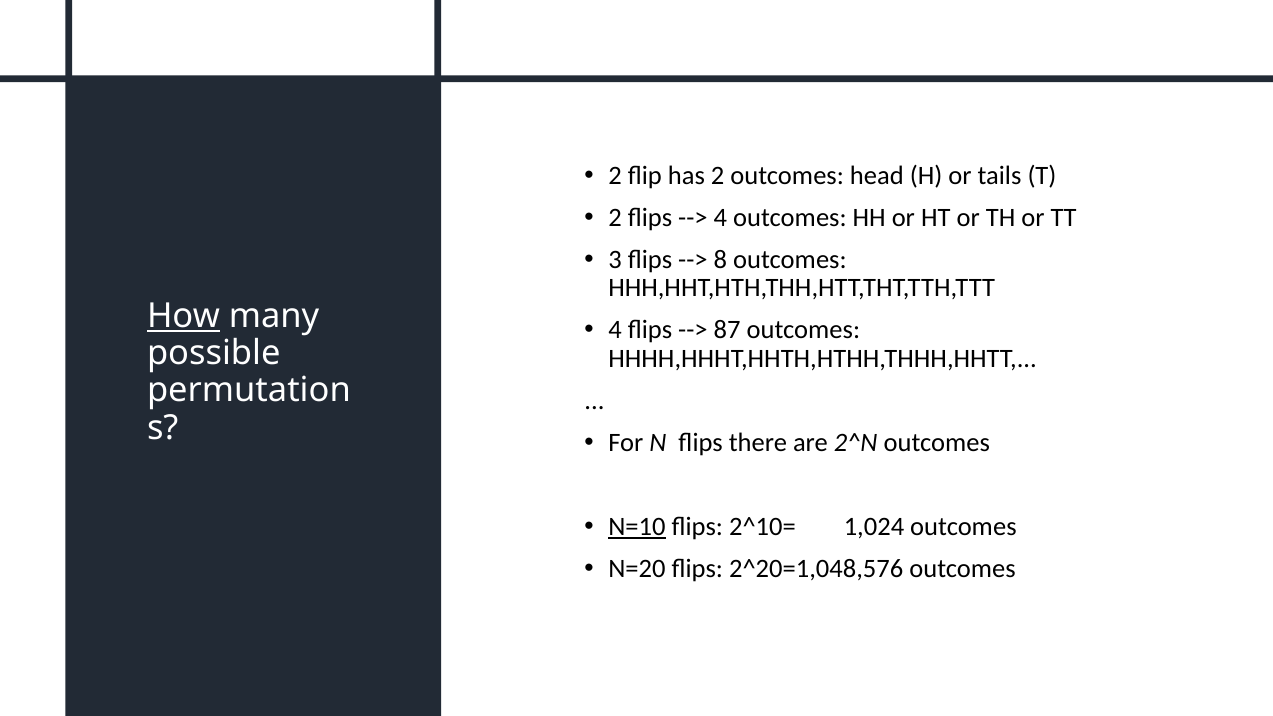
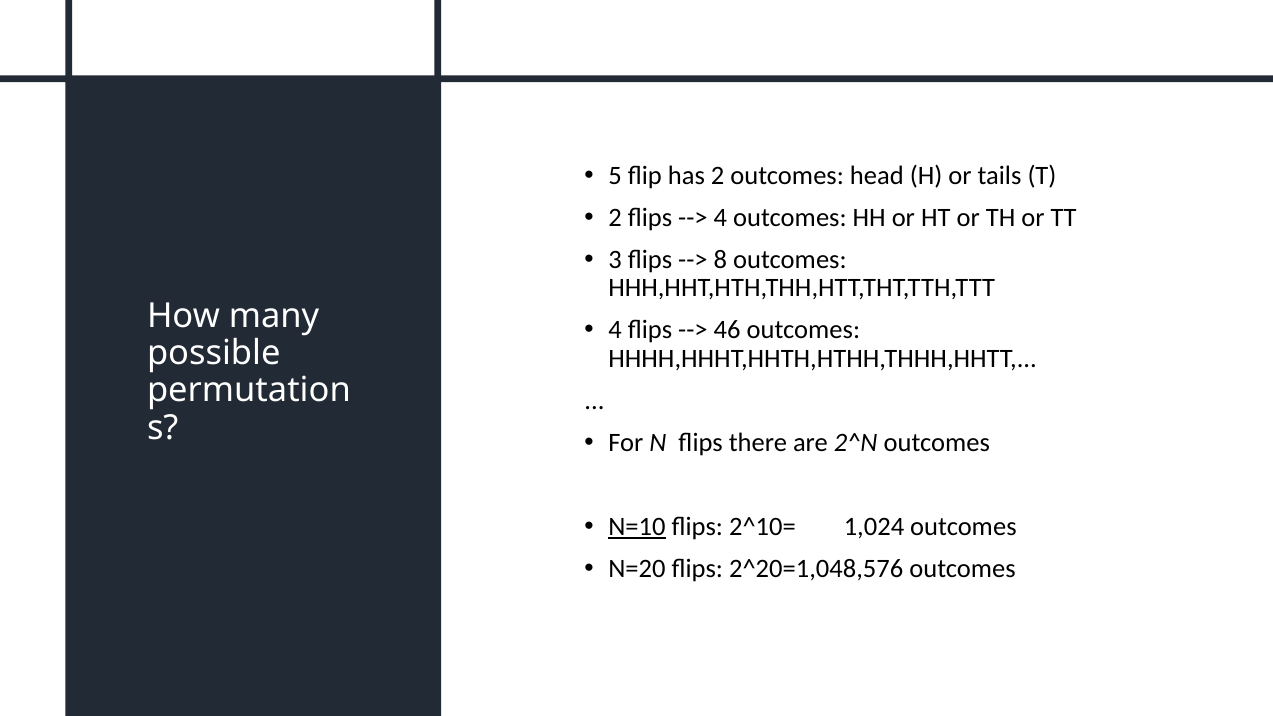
2: 2 -> 5 (615, 175)
How underline: present -> none (184, 316)
87: 87 -> 46 (727, 330)
